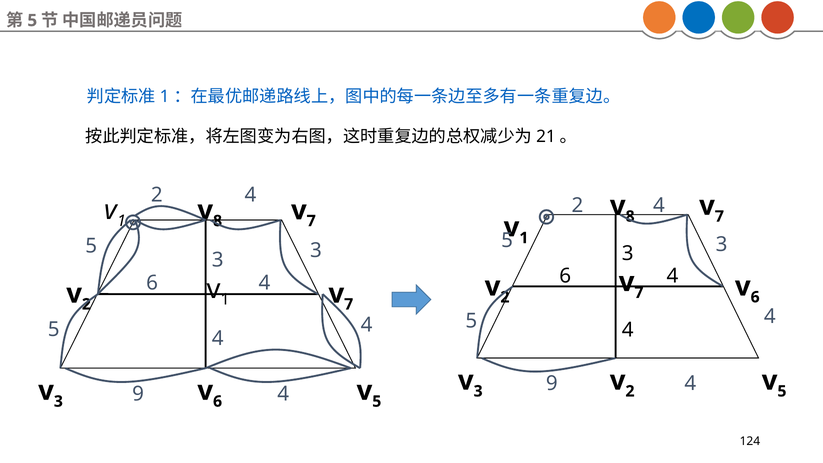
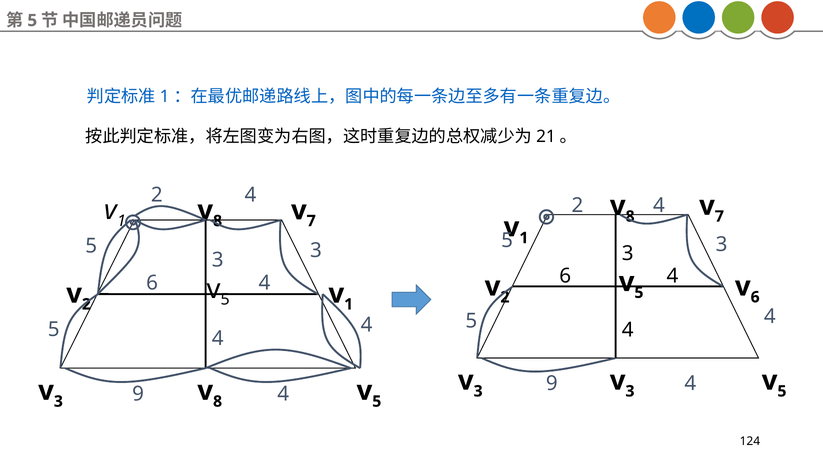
7: 7 -> 5 (639, 293)
1: 1 -> 5 (225, 300)
7: 7 -> 1 (349, 304)
2: 2 -> 3 (630, 391)
6: 6 -> 8 (218, 401)
